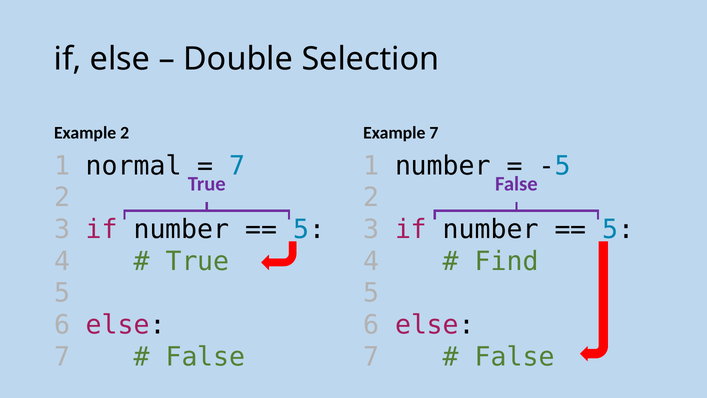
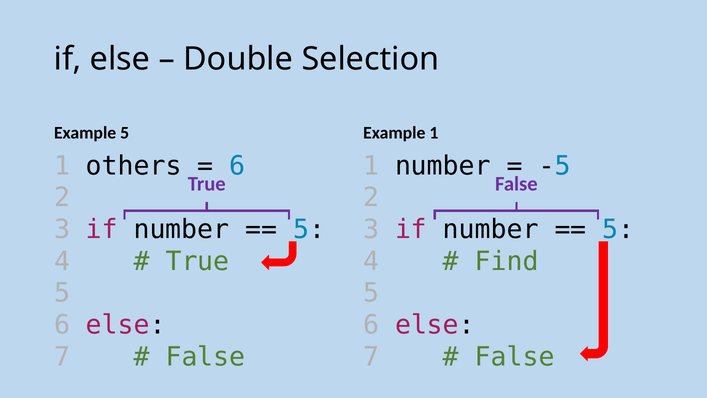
Example 2: 2 -> 5 (125, 133)
Example 7: 7 -> 1 (434, 133)
normal: normal -> others (134, 166)
7: 7 -> 6 (237, 166)
